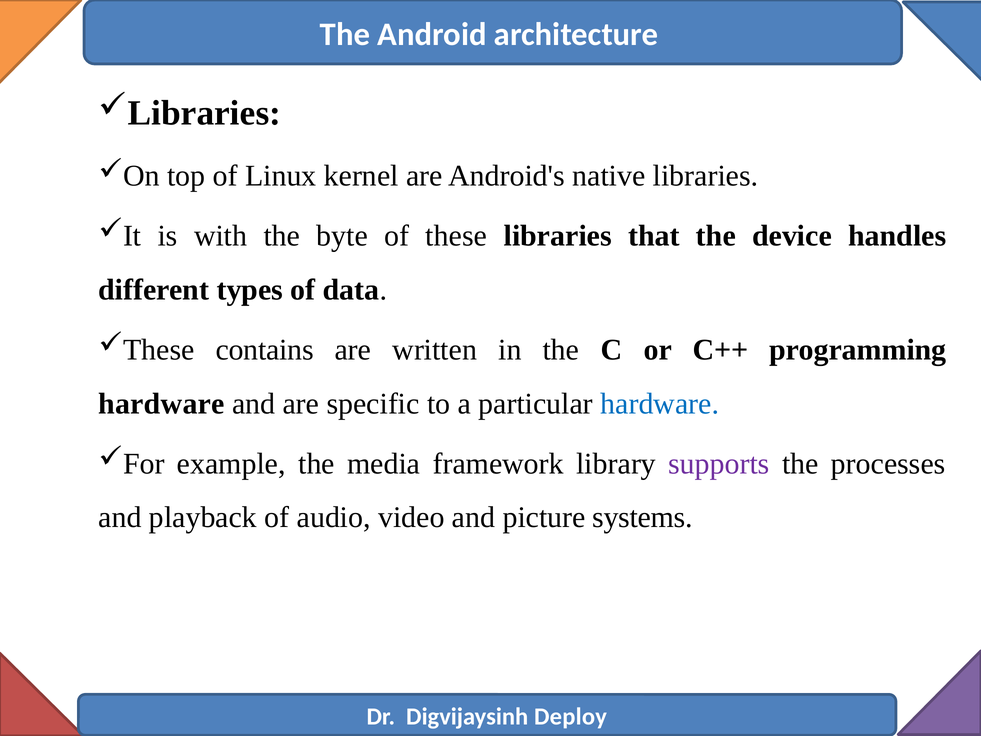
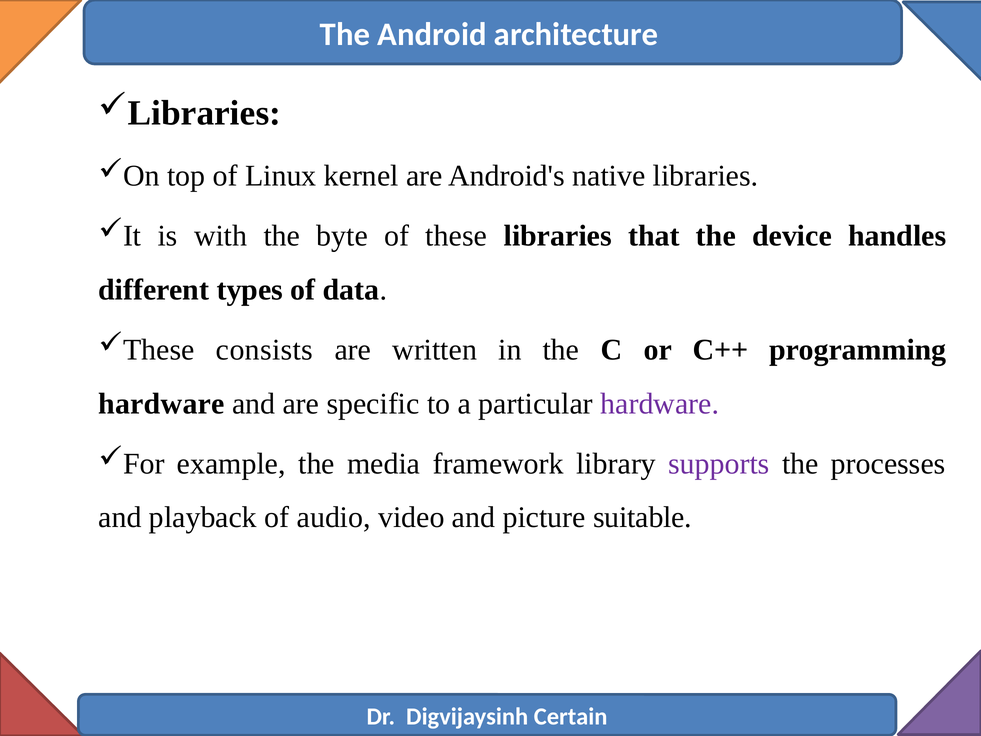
contains: contains -> consists (264, 350)
hardware colour: blue -> purple (660, 404)
systems: systems -> suitable (642, 517)
Deploy: Deploy -> Certain (571, 716)
